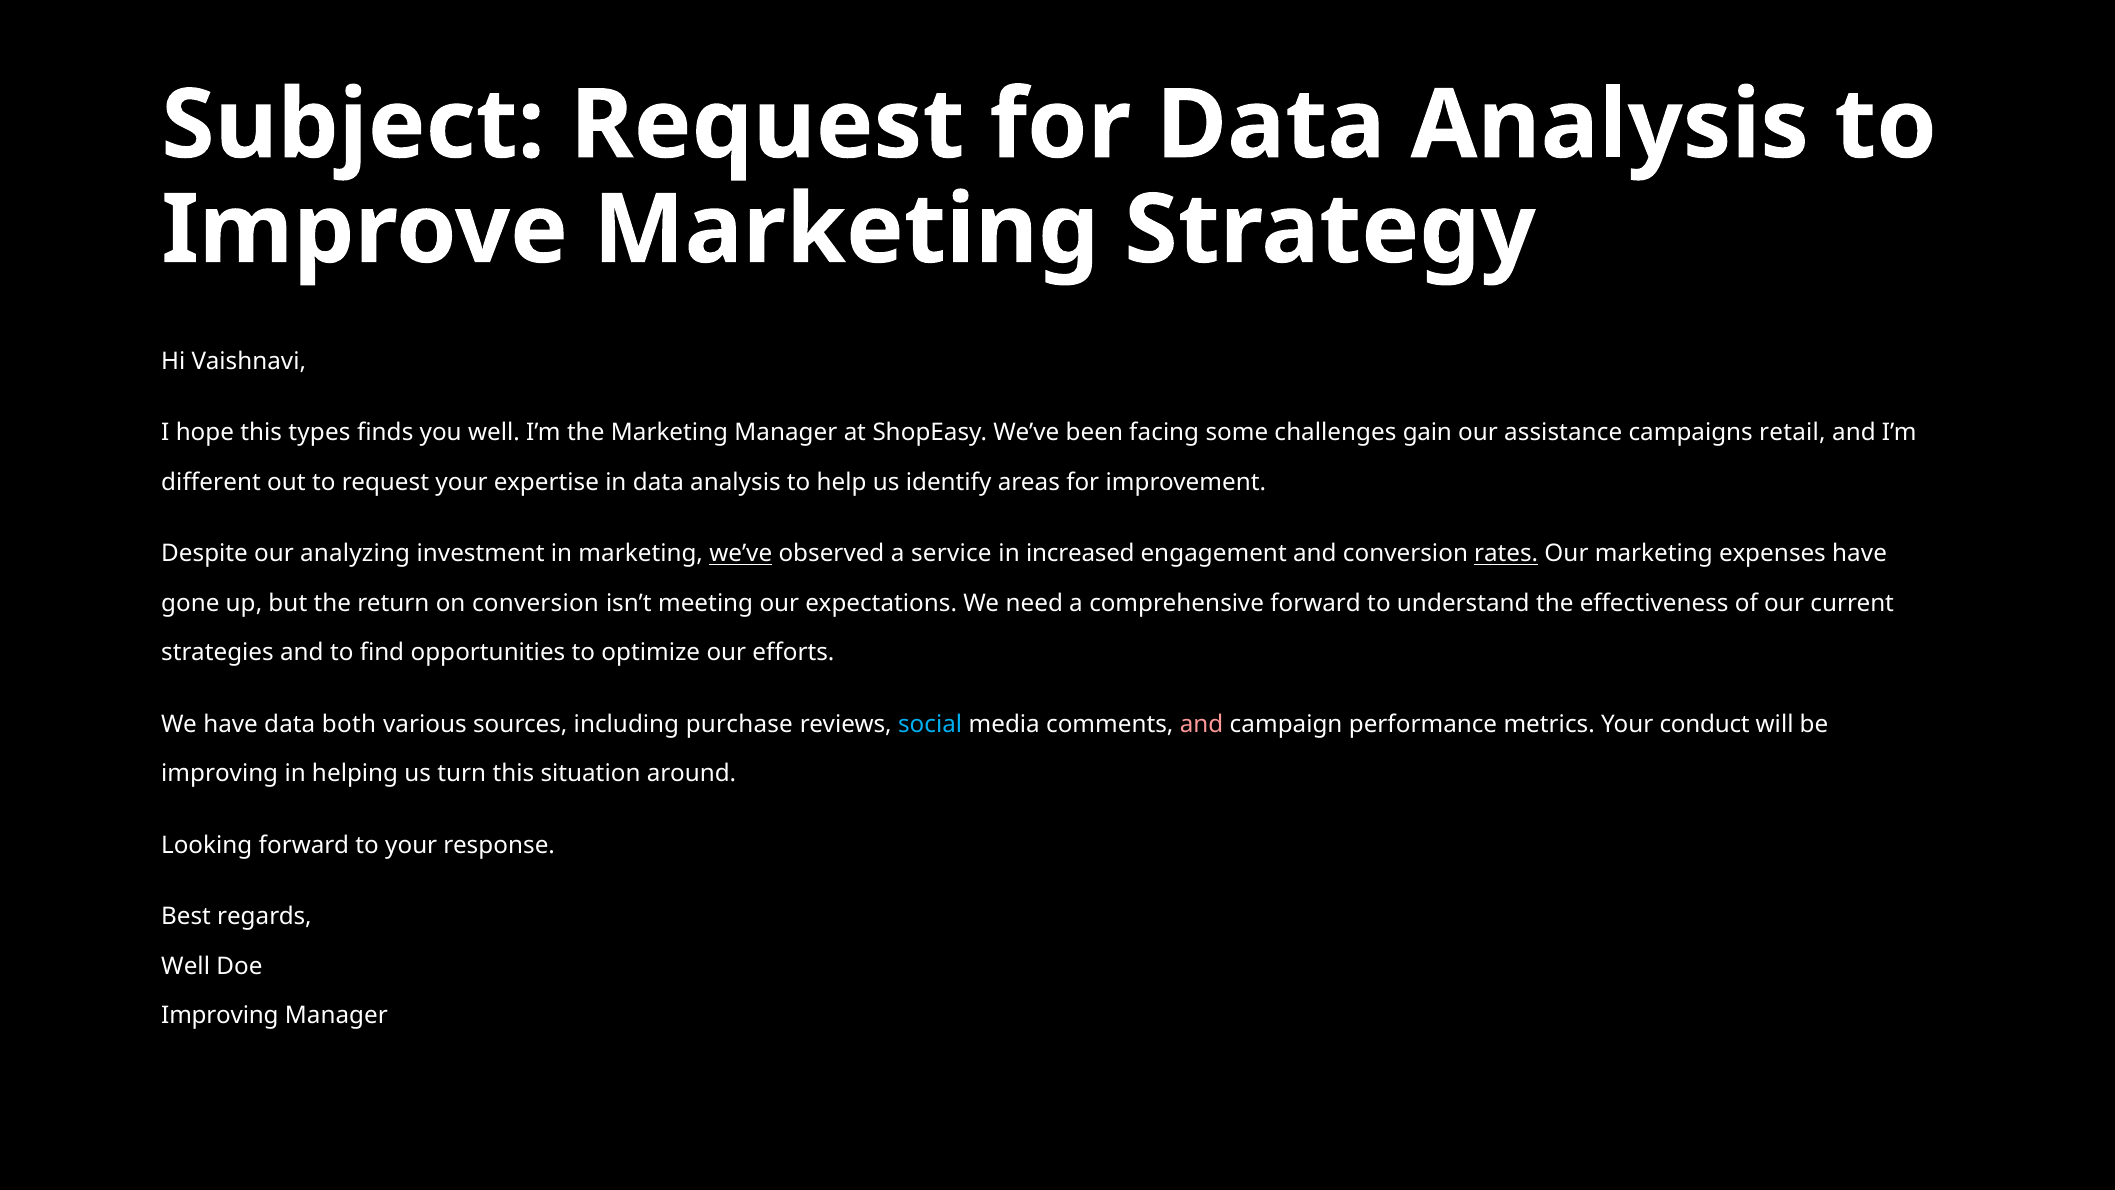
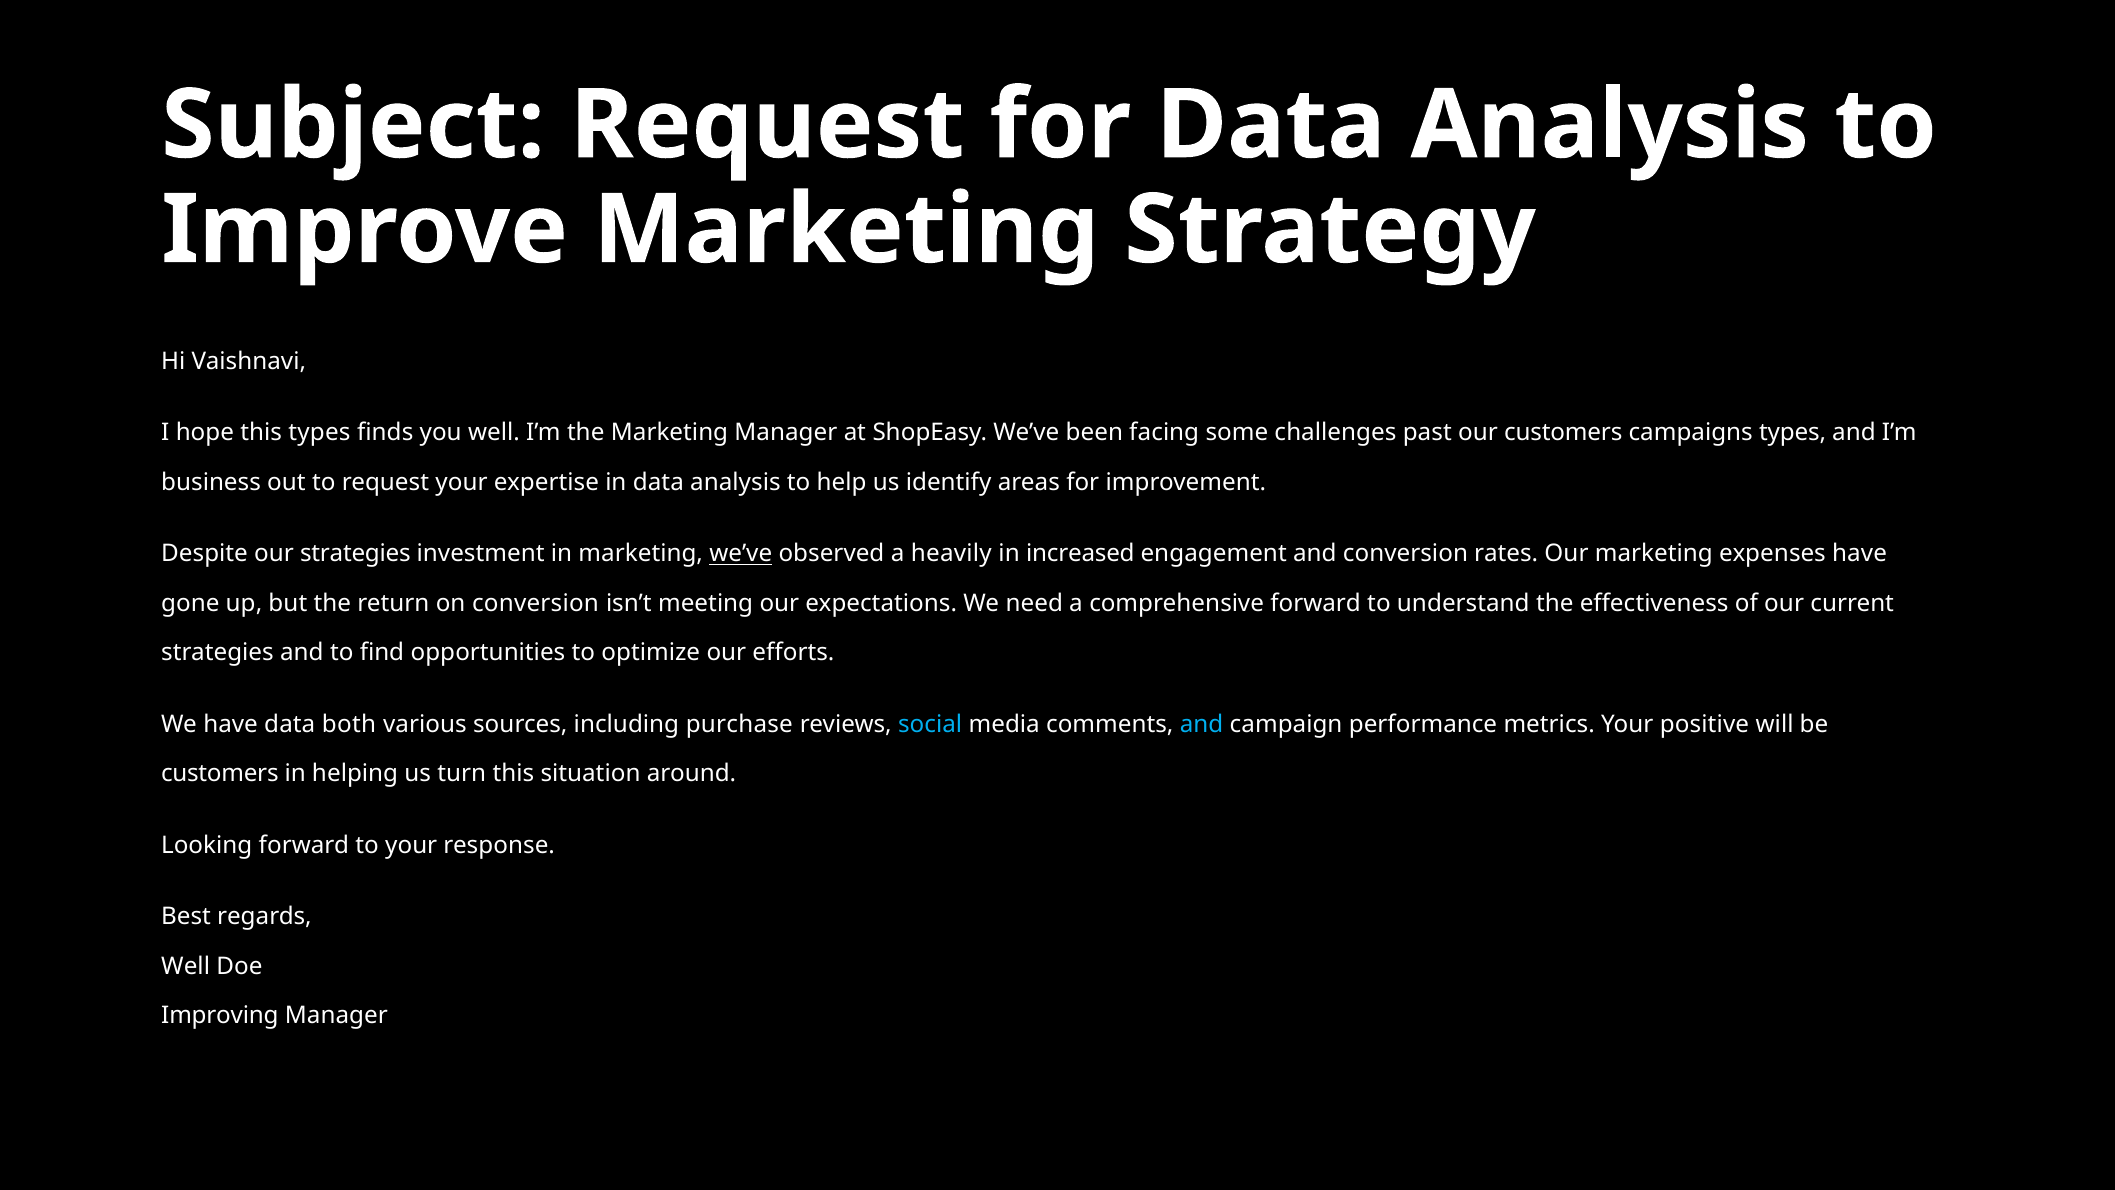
gain: gain -> past (1427, 433)
our assistance: assistance -> customers (1563, 433)
campaigns retail: retail -> types (1793, 433)
different: different -> business (211, 482)
our analyzing: analyzing -> strategies (355, 554)
service: service -> heavily (951, 554)
rates underline: present -> none (1506, 554)
and colour: pink -> light blue (1202, 724)
conduct: conduct -> positive (1704, 724)
improving: improving -> customers (220, 774)
